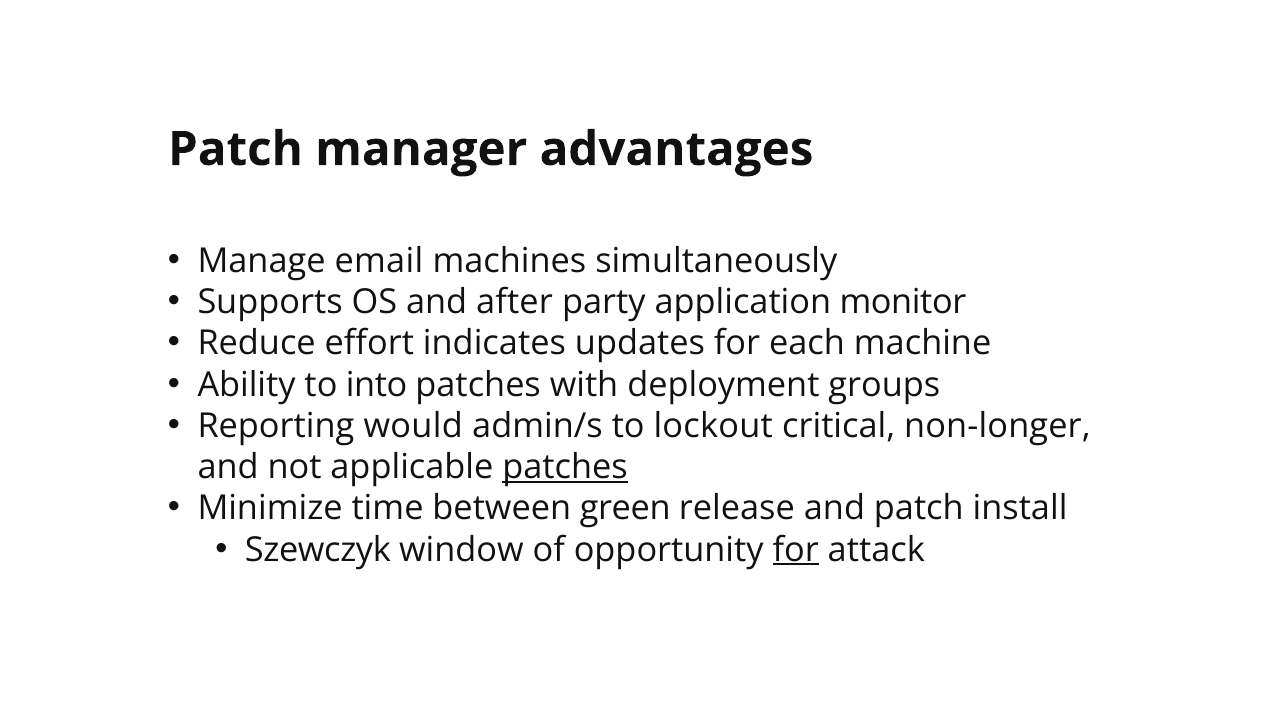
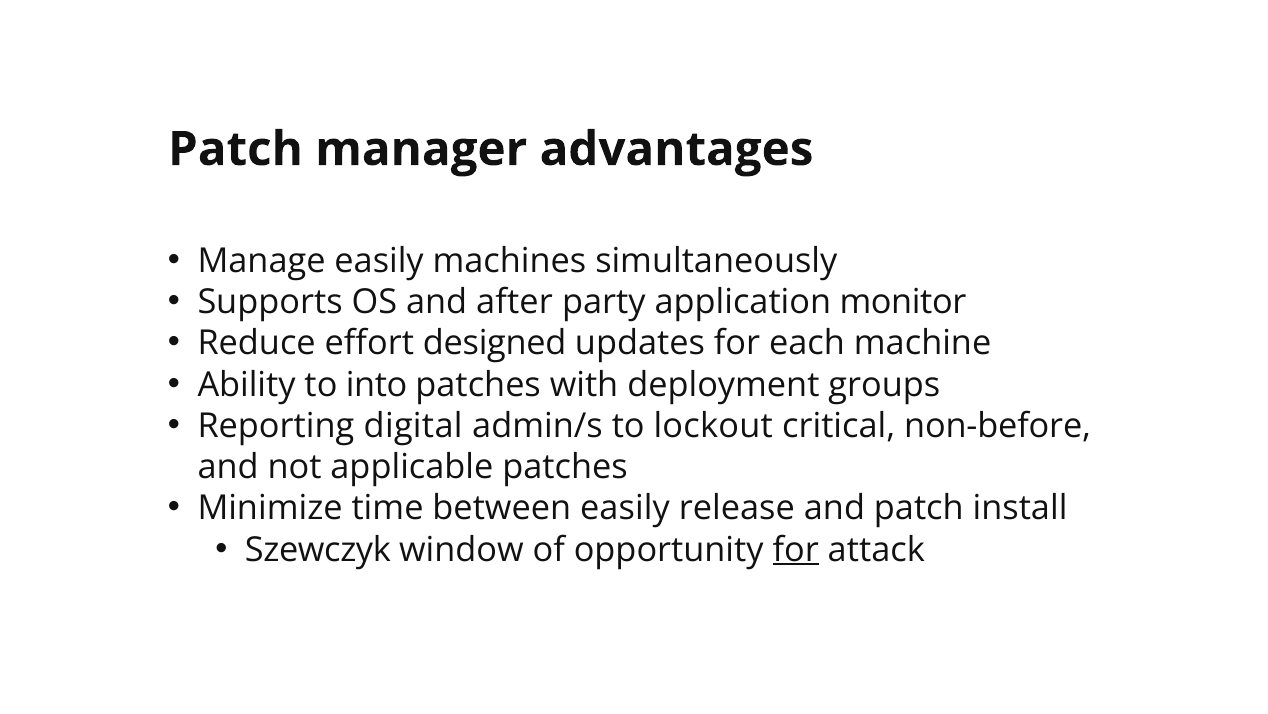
Manage email: email -> easily (379, 261)
indicates: indicates -> designed (495, 343)
would: would -> digital (413, 426)
non-longer: non-longer -> non-before (998, 426)
patches underline: present -> none (565, 467)
between green: green -> easily (625, 508)
